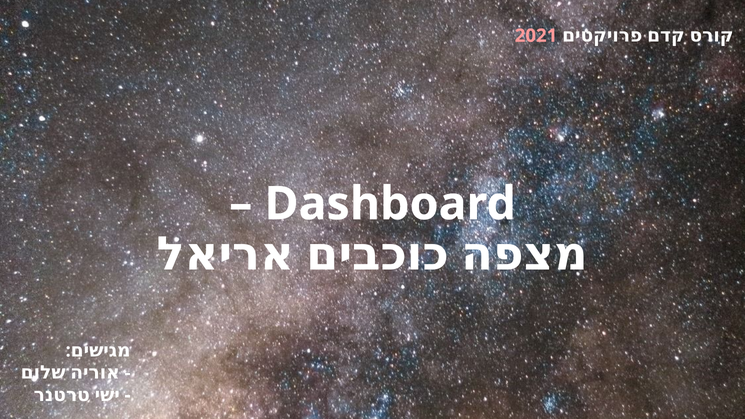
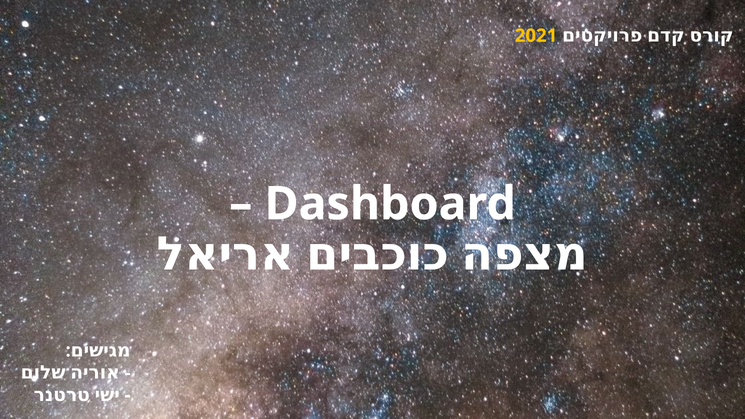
2021 colour: pink -> yellow (536, 36)
